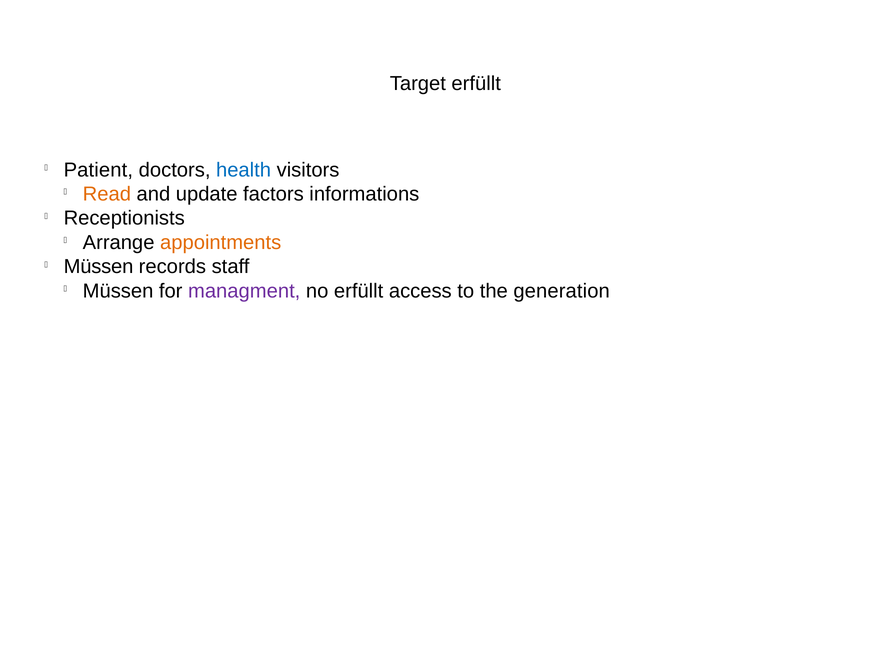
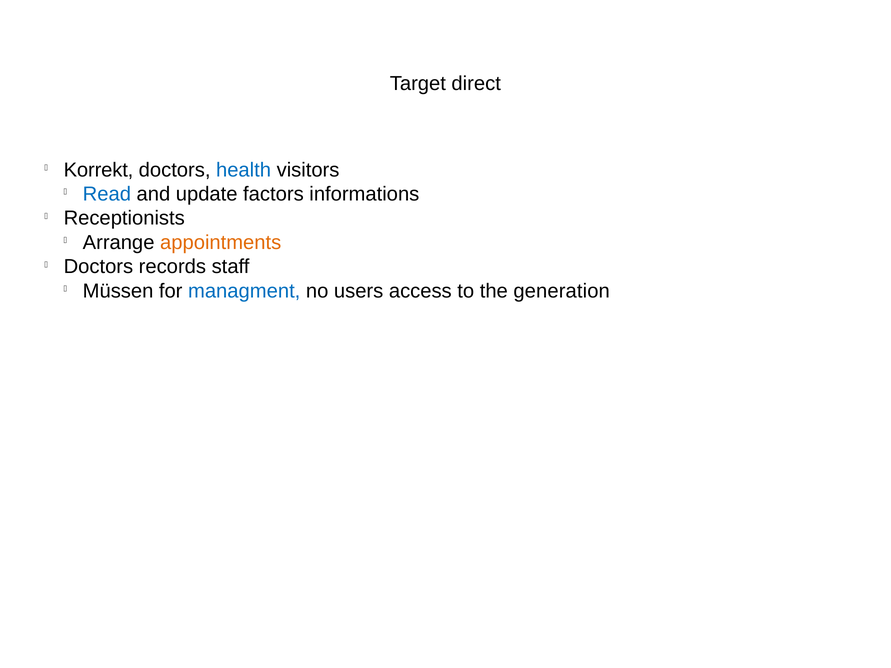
Target erfüllt: erfüllt -> direct (476, 84)
Patient: Patient -> Korrekt (98, 170)
Read colour: orange -> blue (107, 194)
Müssen: Müssen -> Doctors (98, 267)
managment colour: purple -> blue (244, 291)
no erfüllt: erfüllt -> users (359, 291)
